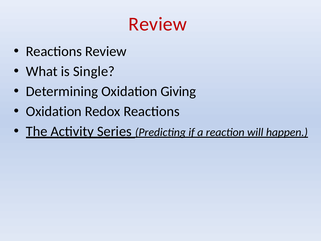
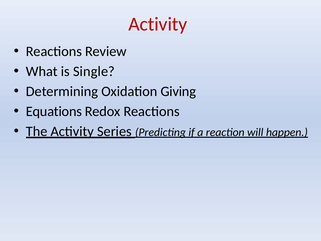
Review: Review -> Activity (158, 24)
Oxidation: Oxidation -> Equations (54, 111)
